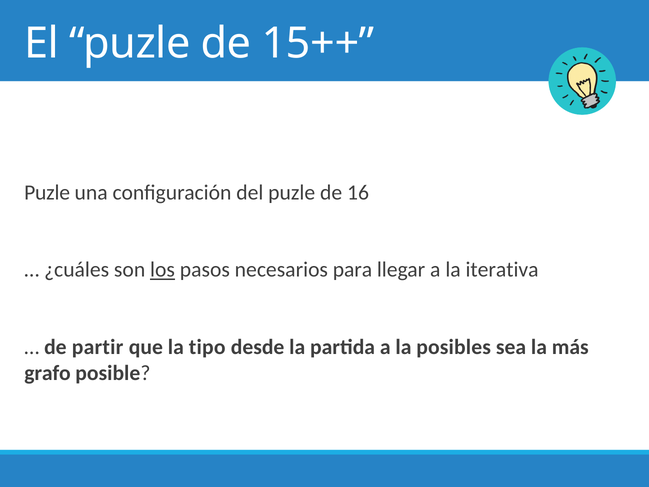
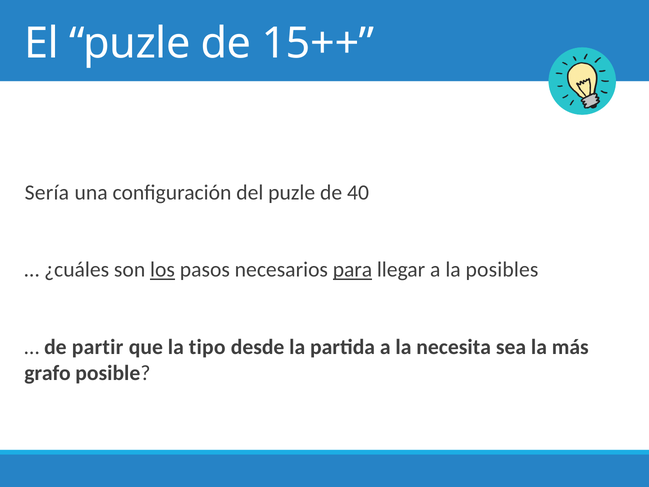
Puzle: Puzle -> Sería (47, 192)
16: 16 -> 40 (358, 192)
para underline: none -> present (352, 270)
iterativa: iterativa -> posibles (502, 270)
posibles: posibles -> necesita (454, 347)
